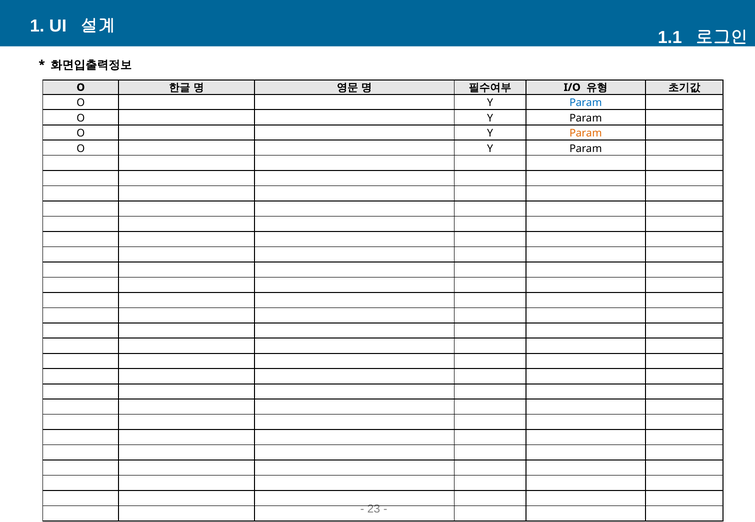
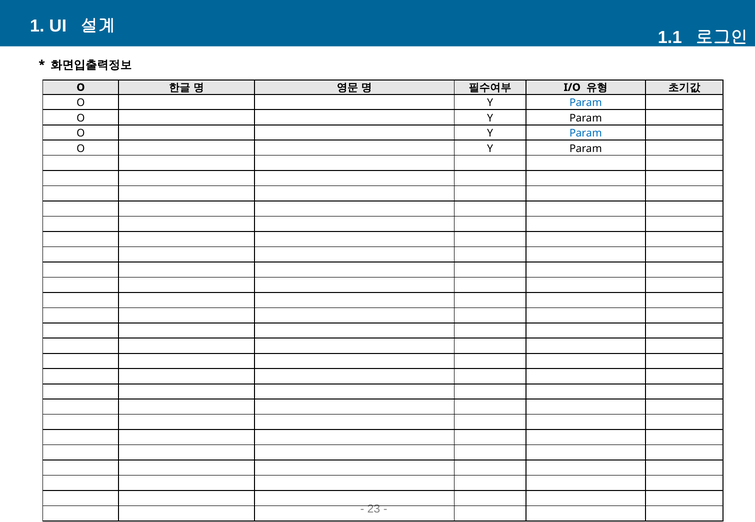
Param colour: orange -> blue (586, 134)
